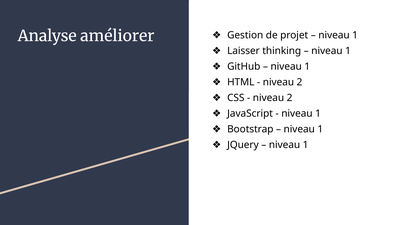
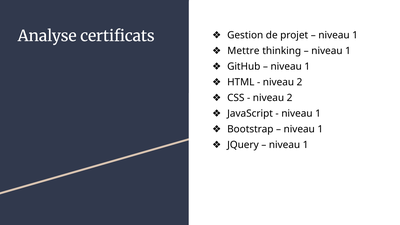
améliorer: améliorer -> certificats (117, 36)
Laisser: Laisser -> Mettre (243, 51)
